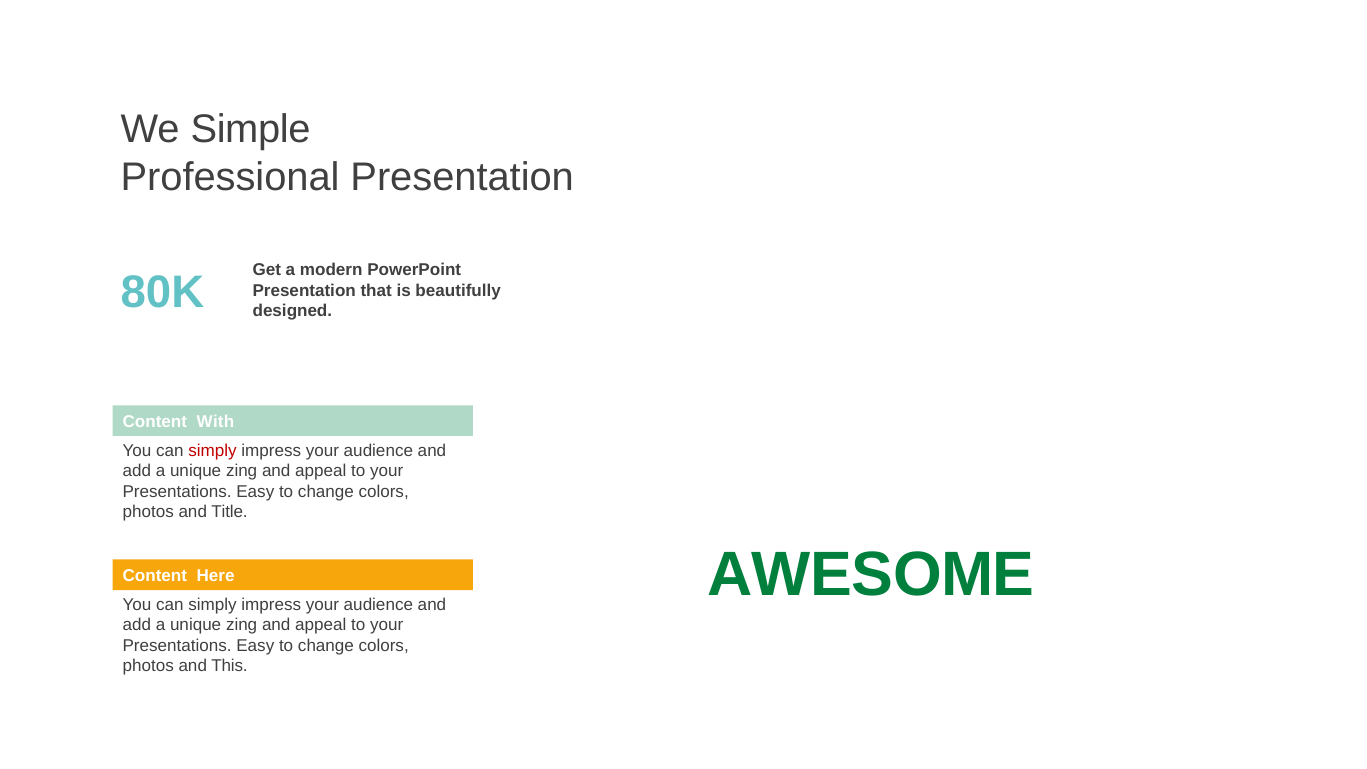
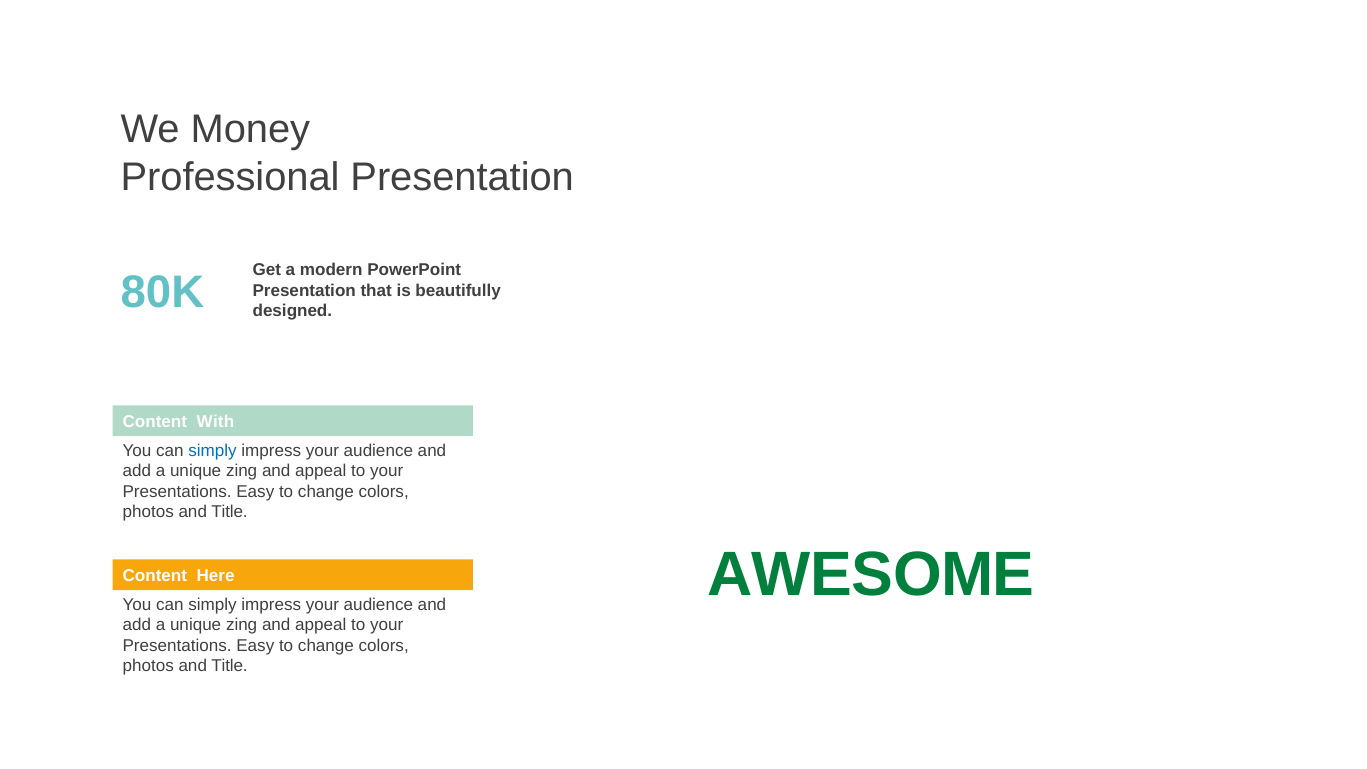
Simple: Simple -> Money (250, 129)
simply colour: red -> blue (213, 450)
This: This -> Title (229, 666)
